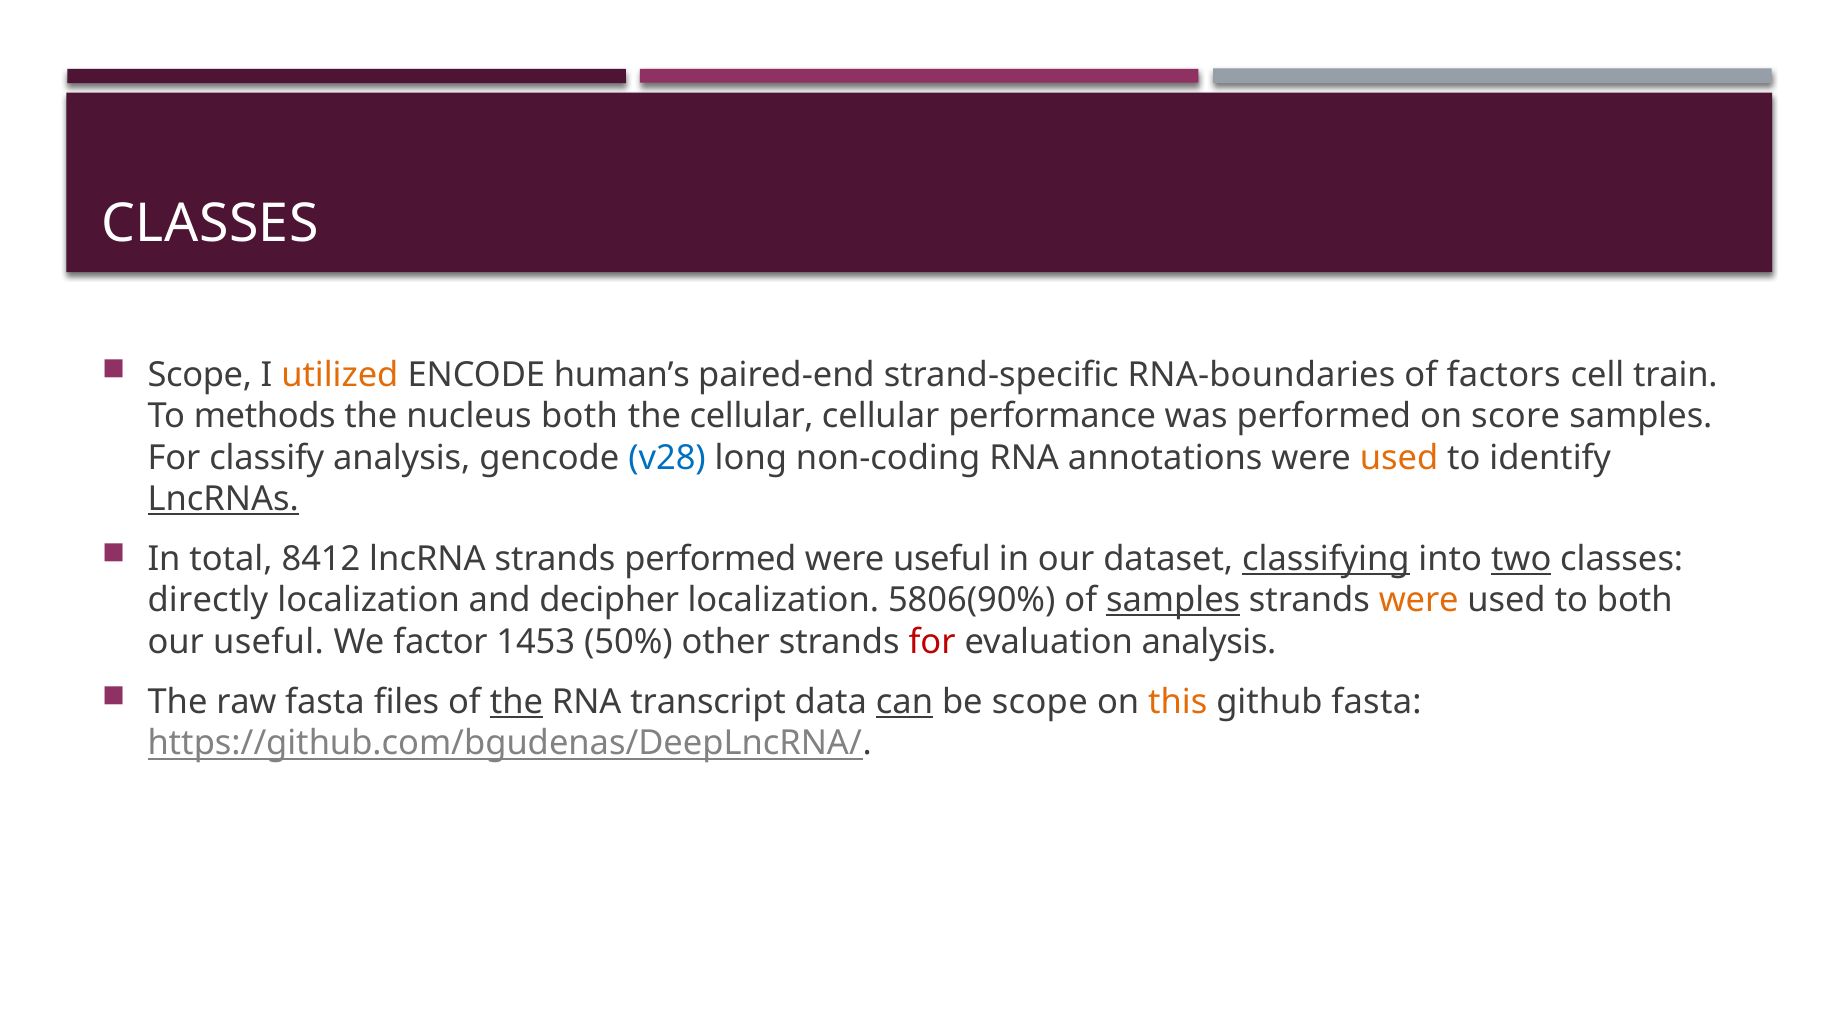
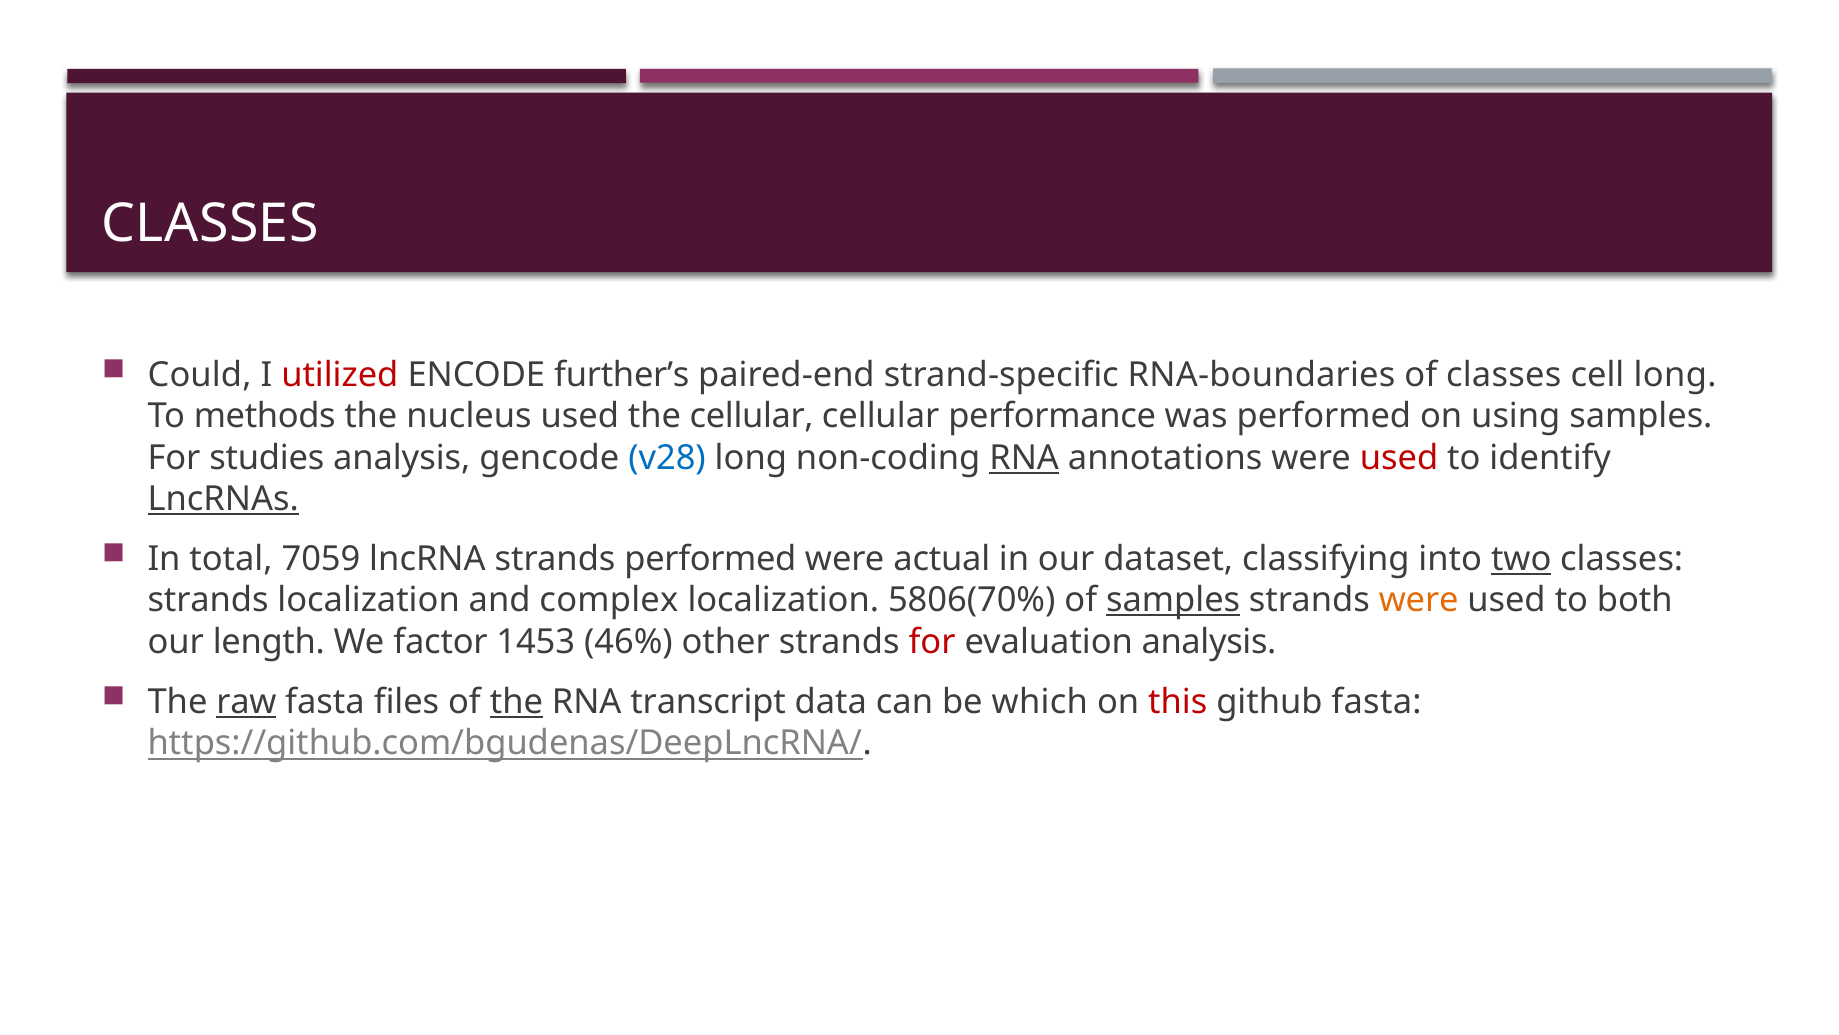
Scope: Scope -> Could (200, 375)
utilized colour: orange -> red (340, 375)
human’s: human’s -> further’s (622, 375)
of factors: factors -> classes (1504, 375)
cell train: train -> long (1675, 375)
nucleus both: both -> used (580, 416)
score: score -> using (1516, 416)
classify: classify -> studies (267, 458)
RNA underline: none -> present (1024, 458)
used colour: orange -> red (1399, 458)
8412: 8412 -> 7059 (321, 559)
were useful: useful -> actual (942, 559)
classifying underline: present -> none (1326, 559)
directly: directly -> strands (208, 600)
decipher: decipher -> complex (609, 600)
5806(90%: 5806(90% -> 5806(70% (972, 600)
our useful: useful -> length (269, 642)
50%: 50% -> 46% (628, 642)
raw underline: none -> present (246, 701)
can underline: present -> none (904, 701)
be scope: scope -> which (1040, 701)
this colour: orange -> red (1178, 701)
